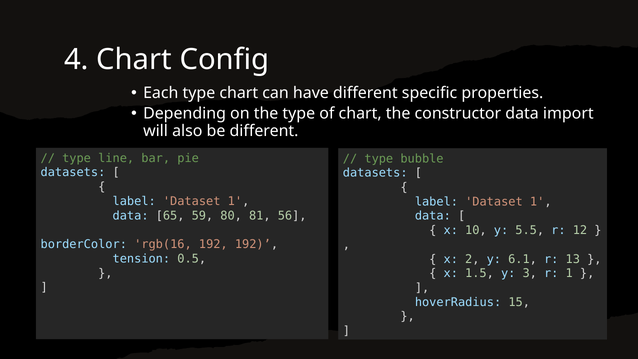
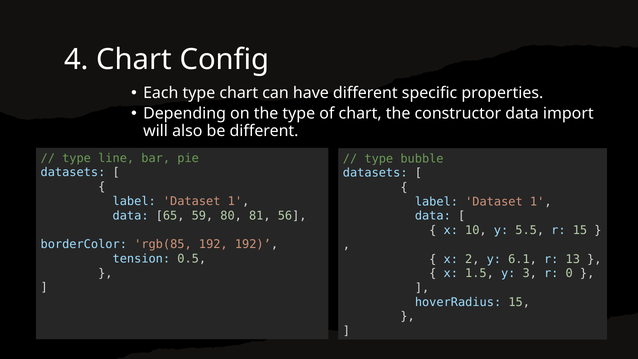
r 12: 12 -> 15 (580, 230)
rgb(16: rgb(16 -> rgb(85 (163, 244)
r 1: 1 -> 0 (569, 273)
